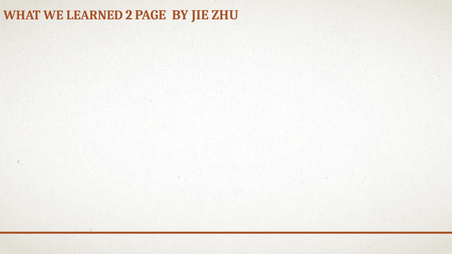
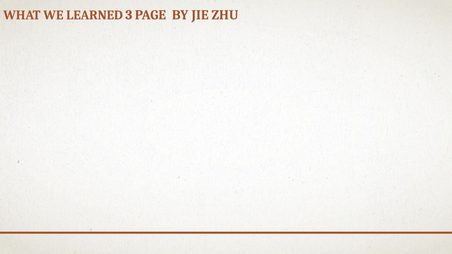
2: 2 -> 3 (129, 15)
